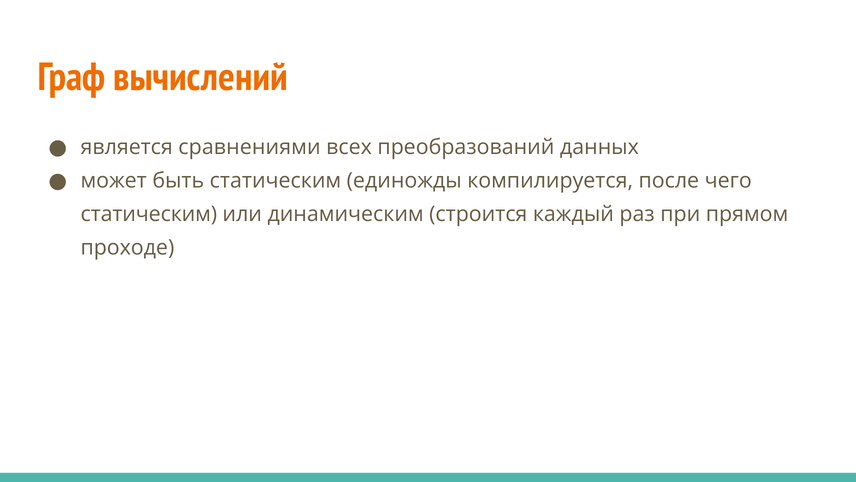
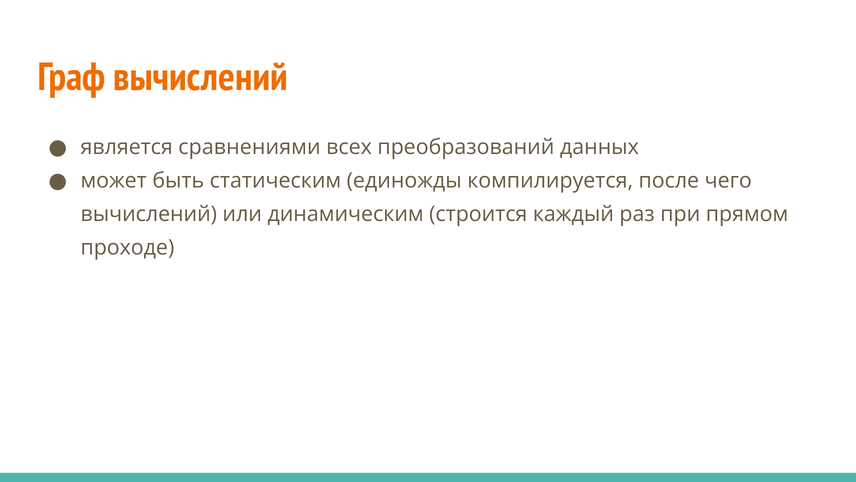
статическим: статическим -> вычислений (149, 214)
